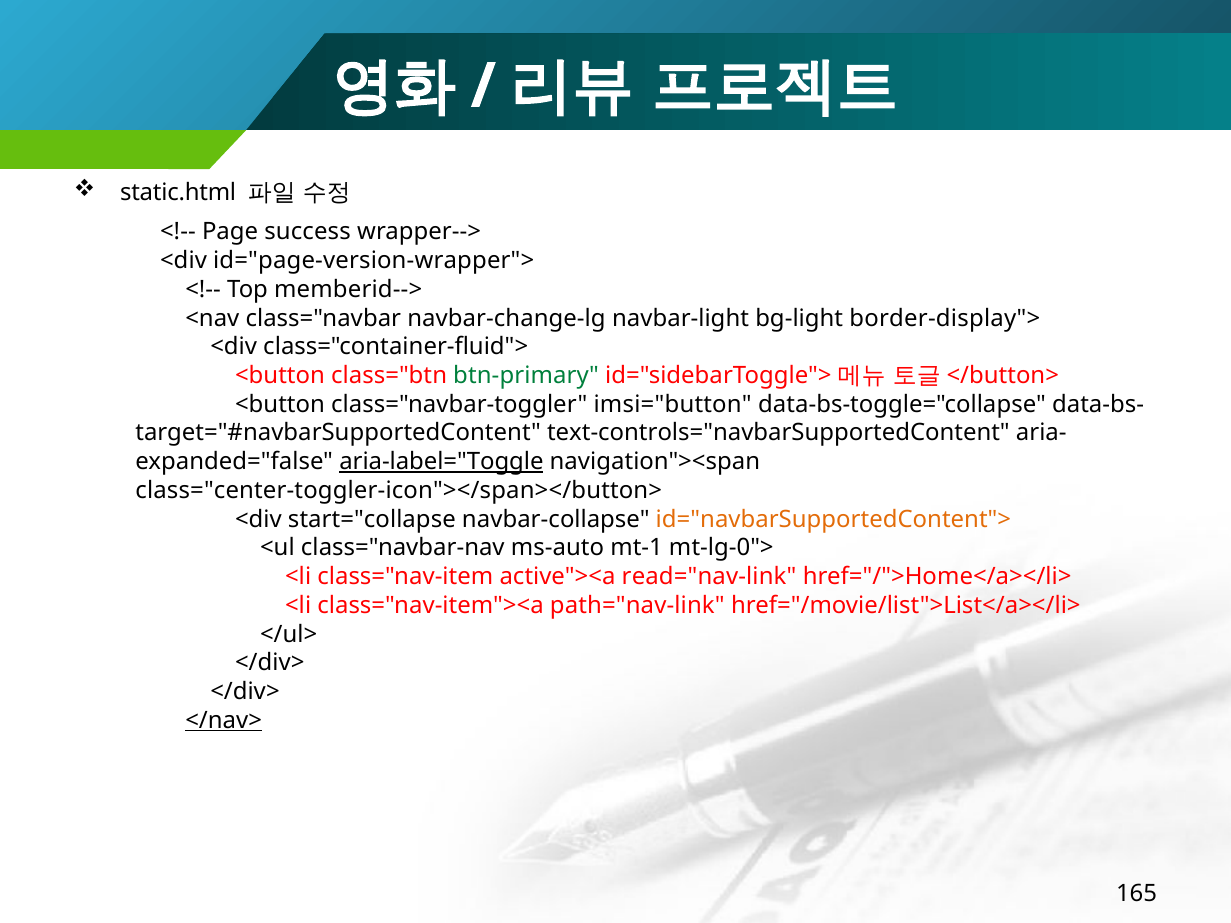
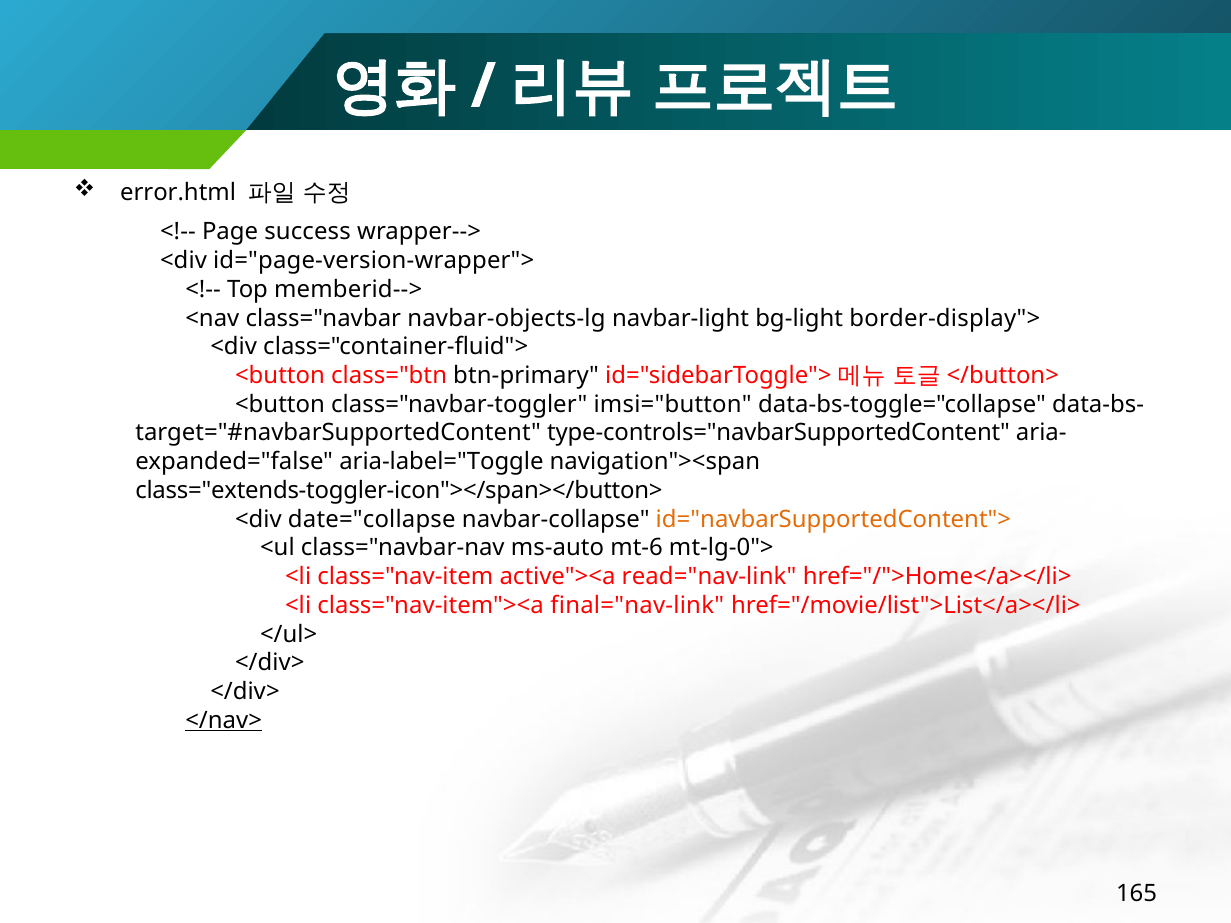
static.html: static.html -> error.html (178, 193)
navbar-change-lg: navbar-change-lg -> navbar-objects-lg (506, 318)
btn-primary colour: green -> black (526, 376)
text-controls="navbarSupportedContent: text-controls="navbarSupportedContent -> type-controls="navbarSupportedContent (779, 433)
aria-label="Toggle underline: present -> none (441, 462)
class="center-toggler-icon"></span></button>: class="center-toggler-icon"></span></button> -> class="extends-toggler-icon"></span></button> (399, 491)
start="collapse: start="collapse -> date="collapse (372, 519)
mt-1: mt-1 -> mt-6 (637, 548)
path="nav-link: path="nav-link -> final="nav-link (637, 606)
